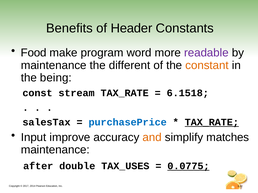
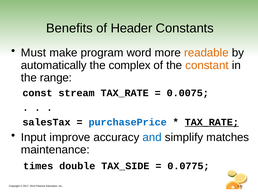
Food: Food -> Must (34, 53)
readable colour: purple -> orange (206, 53)
maintenance: maintenance -> automatically (54, 65)
different: different -> complex (130, 65)
being: being -> range (56, 78)
6.1518: 6.1518 -> 0.0075 (188, 93)
and colour: orange -> blue (152, 138)
after: after -> times (38, 167)
TAX_USES: TAX_USES -> TAX_SIDE (125, 167)
0.0775 underline: present -> none (188, 167)
